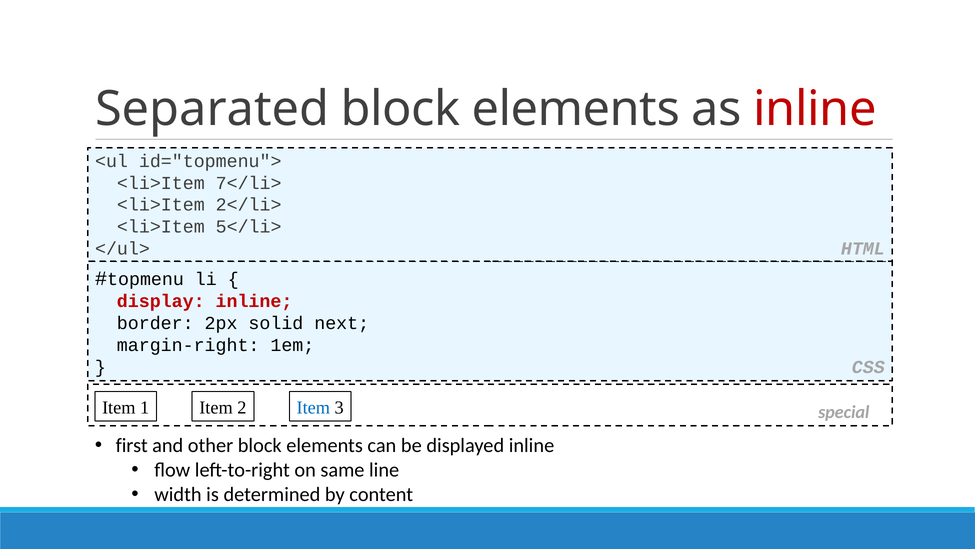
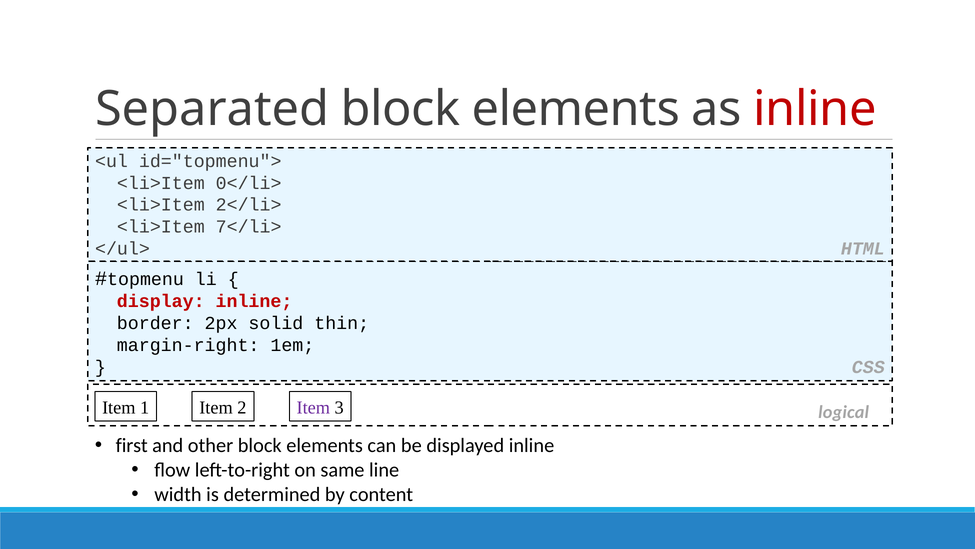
7</li>: 7</li> -> 0</li> (249, 183)
5</li>: 5</li> -> 7</li> (249, 226)
next: next -> thin (342, 323)
Item colour: blue -> purple (313, 407)
special: special -> logical (844, 412)
